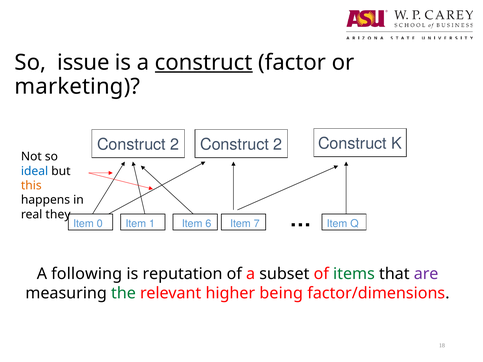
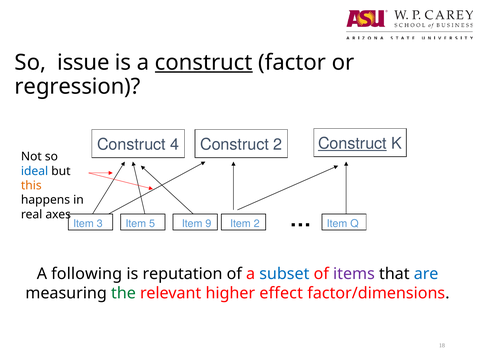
marketing: marketing -> regression (78, 87)
2: 2 -> 4 (175, 145)
Construct underline: none -> present (352, 144)
they: they -> axes (58, 215)
0: 0 -> 3 (100, 224)
1: 1 -> 5 (152, 224)
6: 6 -> 9 (208, 224)
Item 7: 7 -> 2 (257, 224)
subset colour: black -> blue (284, 274)
items colour: green -> purple (354, 274)
are colour: purple -> blue (426, 274)
being: being -> effect (281, 293)
